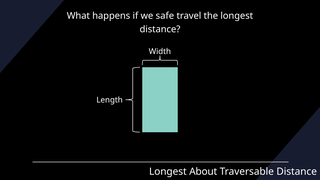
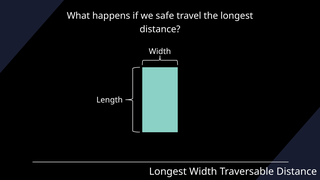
Longest About: About -> Width (203, 172)
